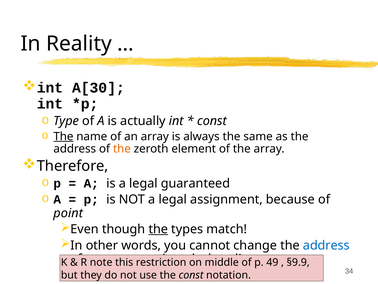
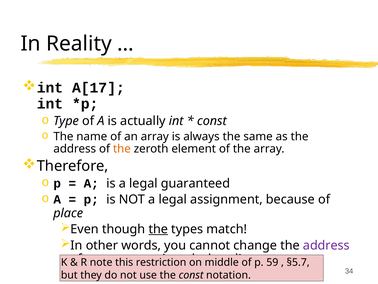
A[30: A[30 -> A[17 (98, 88)
The underline: present -> none (63, 136)
point: point -> place (68, 213)
address colour: blue -> purple (326, 245)
49: 49 -> 59 (272, 262)
§9.9: §9.9 -> §5.7 (298, 262)
